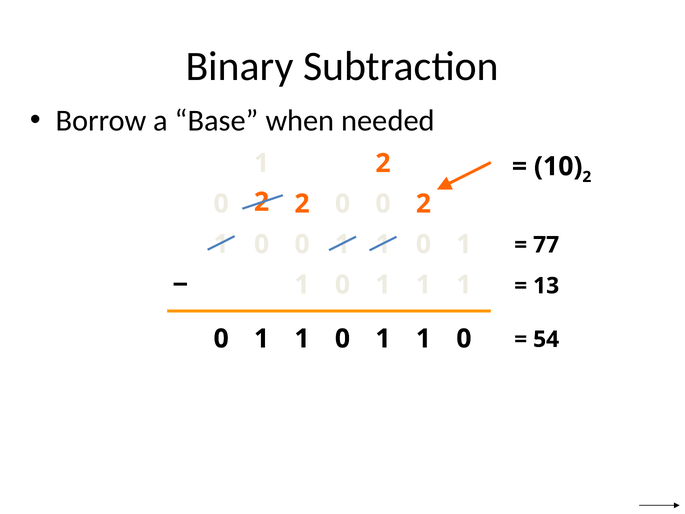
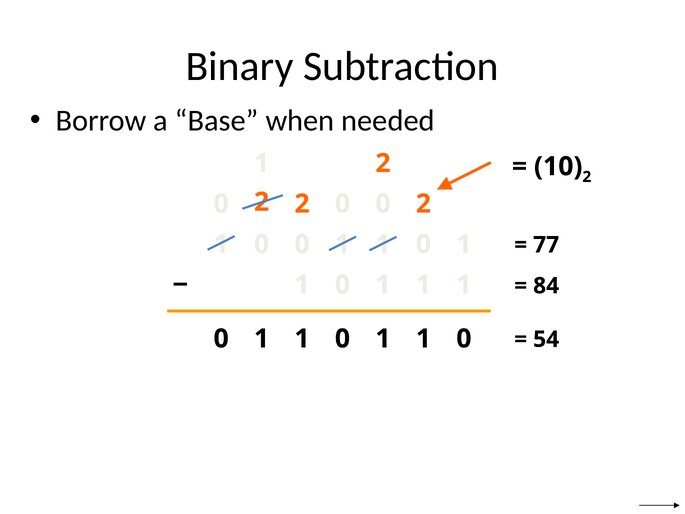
13: 13 -> 84 (546, 286)
